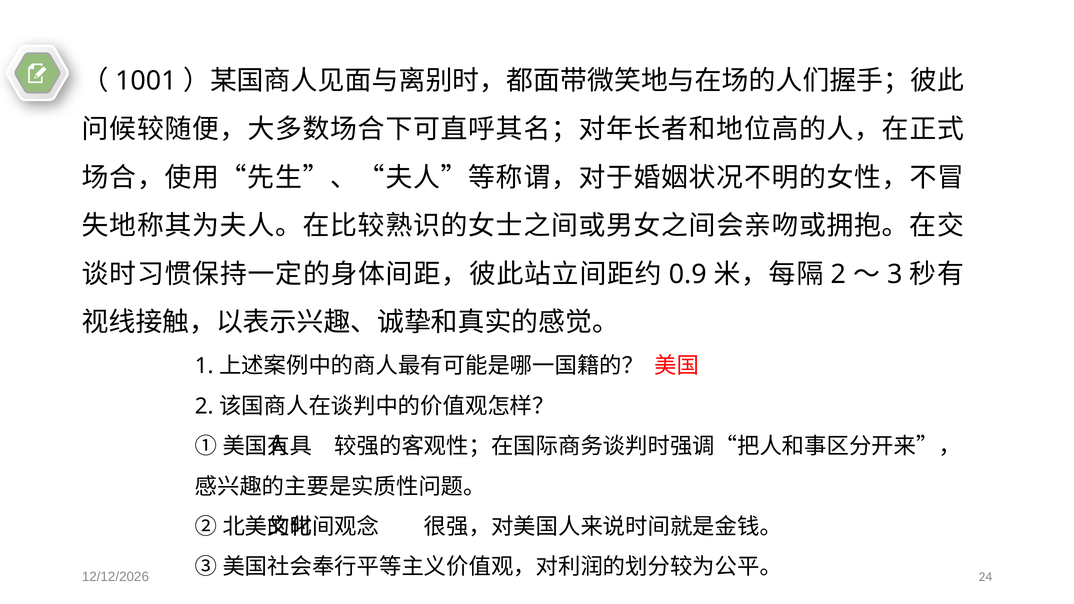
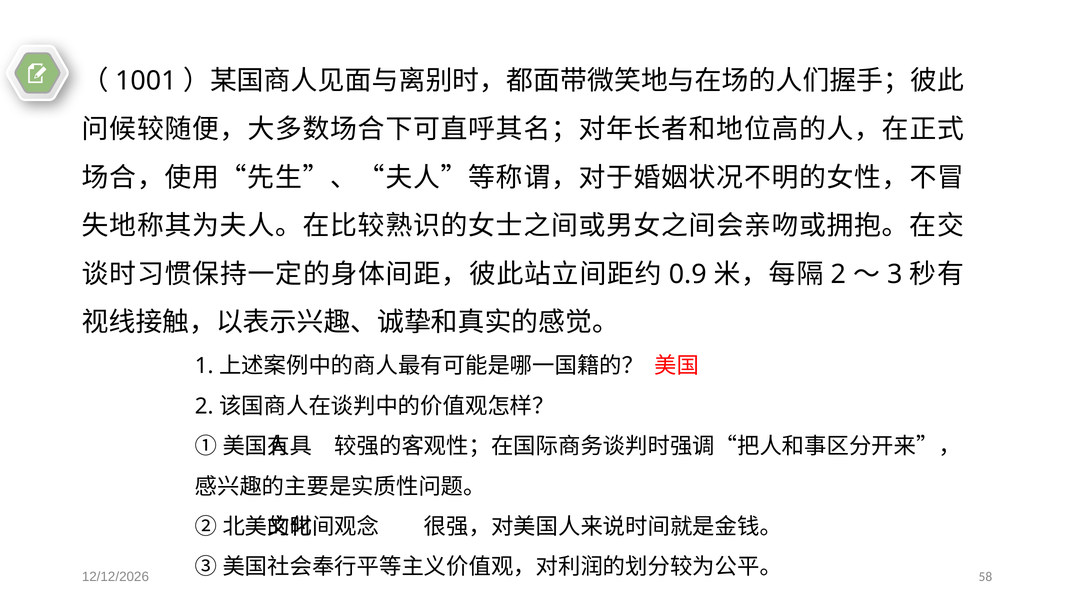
24: 24 -> 58 (985, 577)
